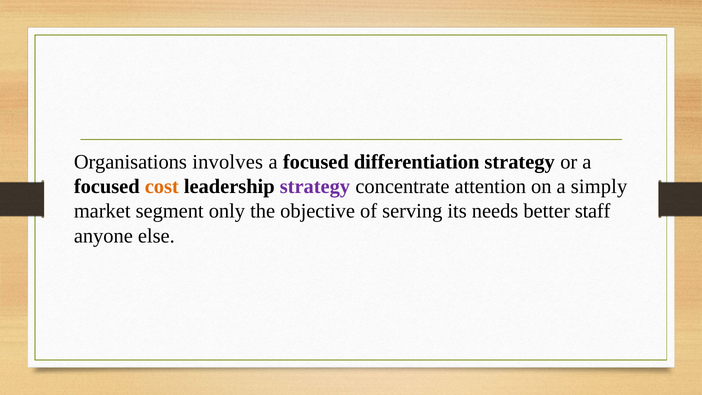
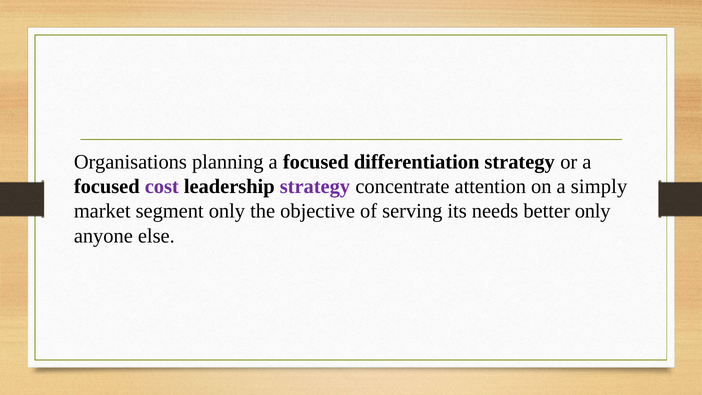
involves: involves -> planning (228, 162)
cost colour: orange -> purple (162, 187)
better staff: staff -> only (593, 211)
